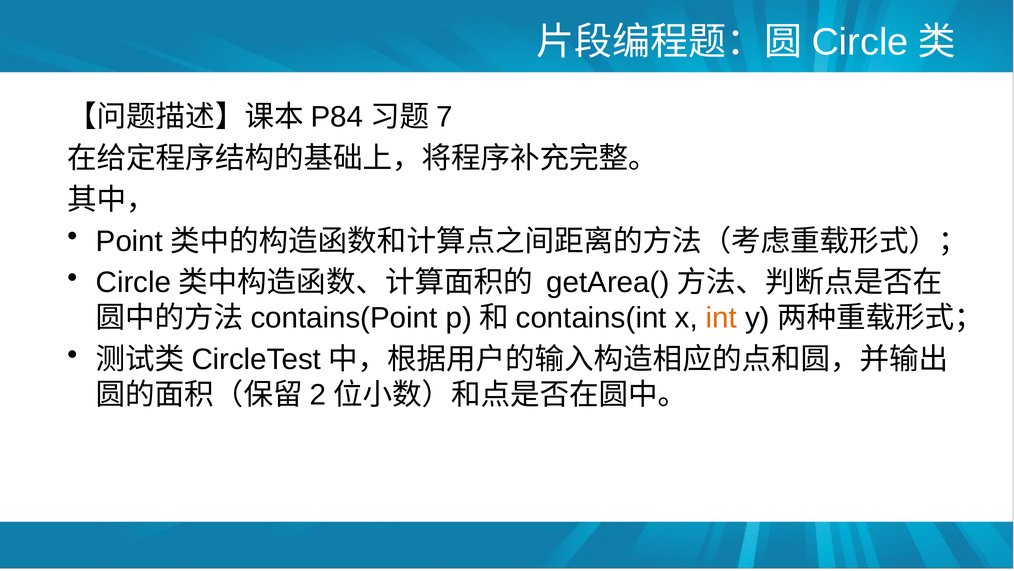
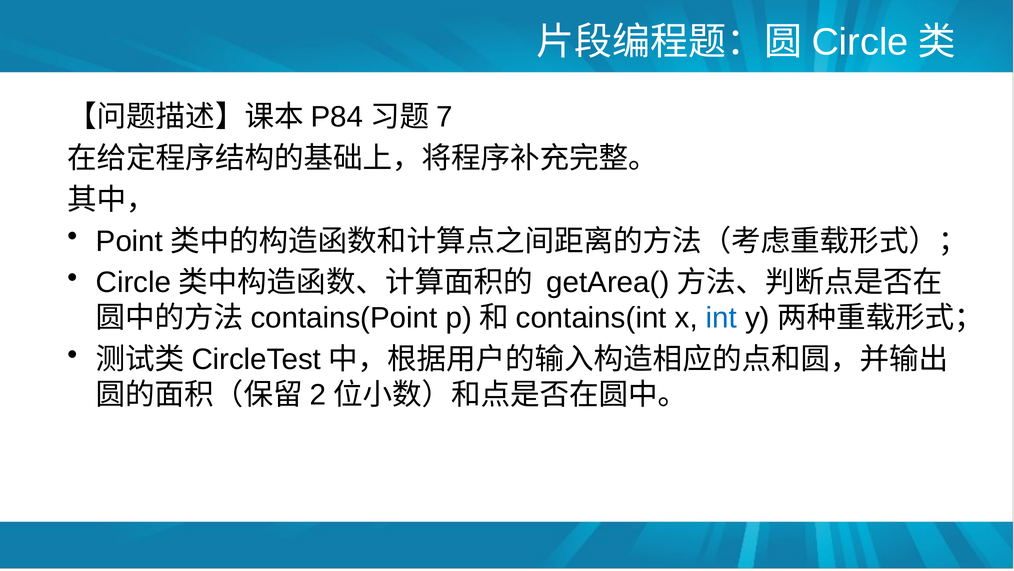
int colour: orange -> blue (721, 318)
